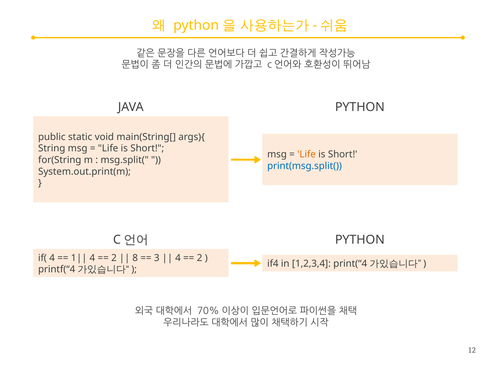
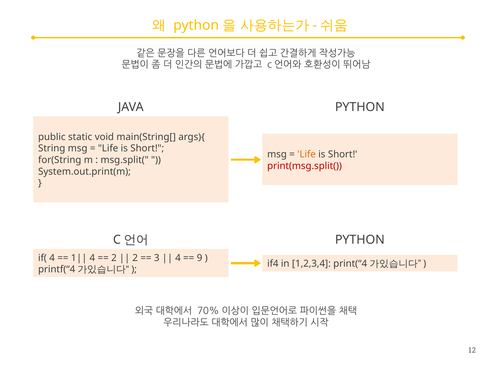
print(msg.split( colour: blue -> red (305, 166)
8: 8 -> 2 (135, 258)
2: 2 -> 9 (200, 258)
